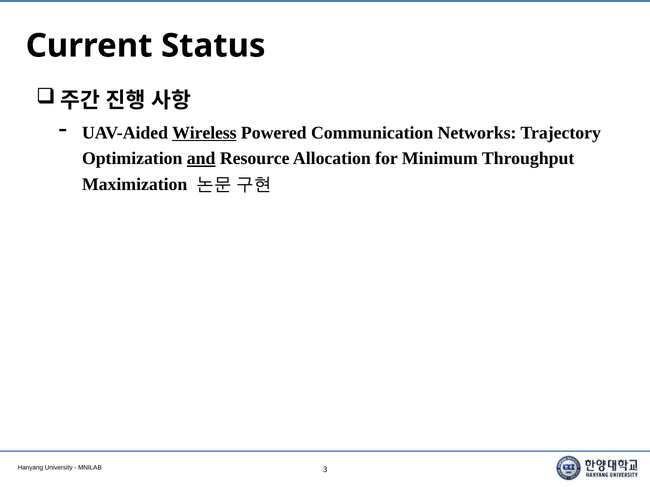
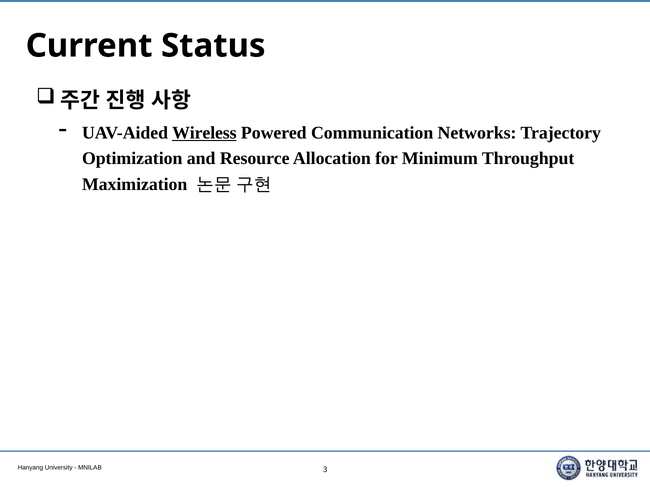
and underline: present -> none (201, 159)
